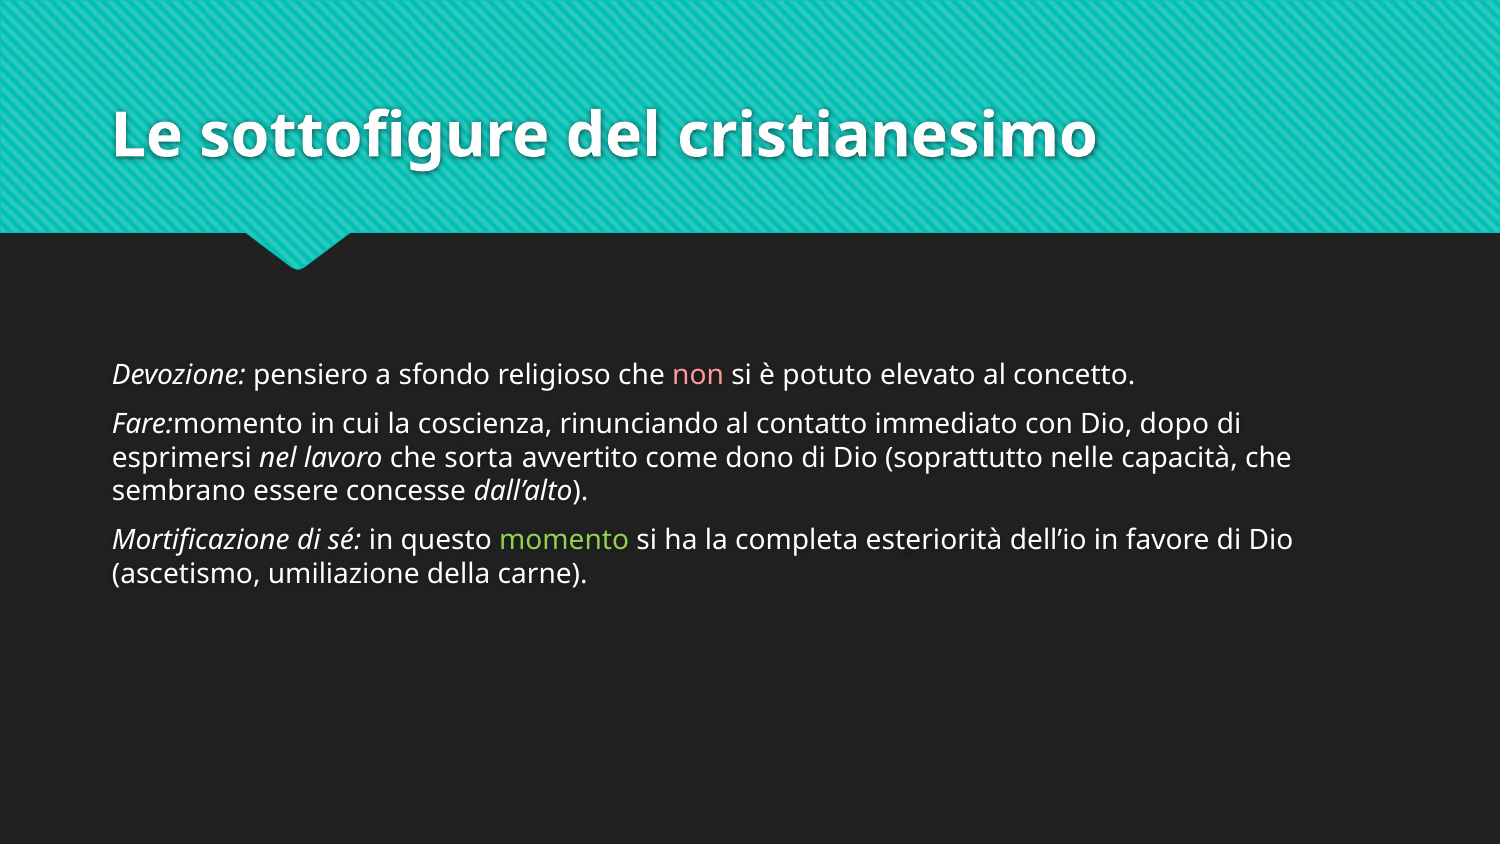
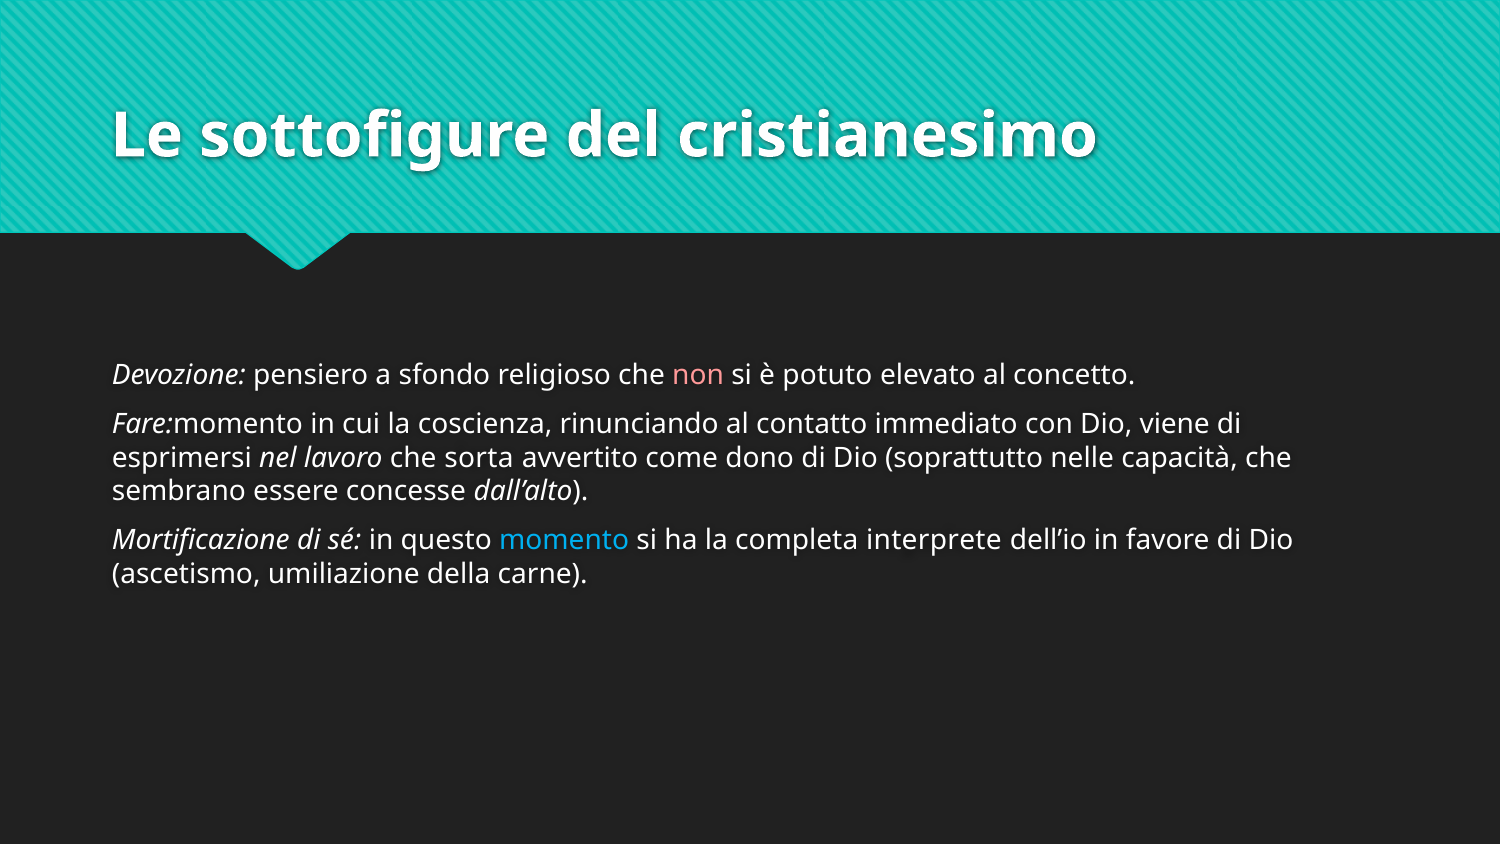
dopo: dopo -> viene (1175, 424)
momento colour: light green -> light blue (564, 540)
esteriorità: esteriorità -> interprete (934, 540)
